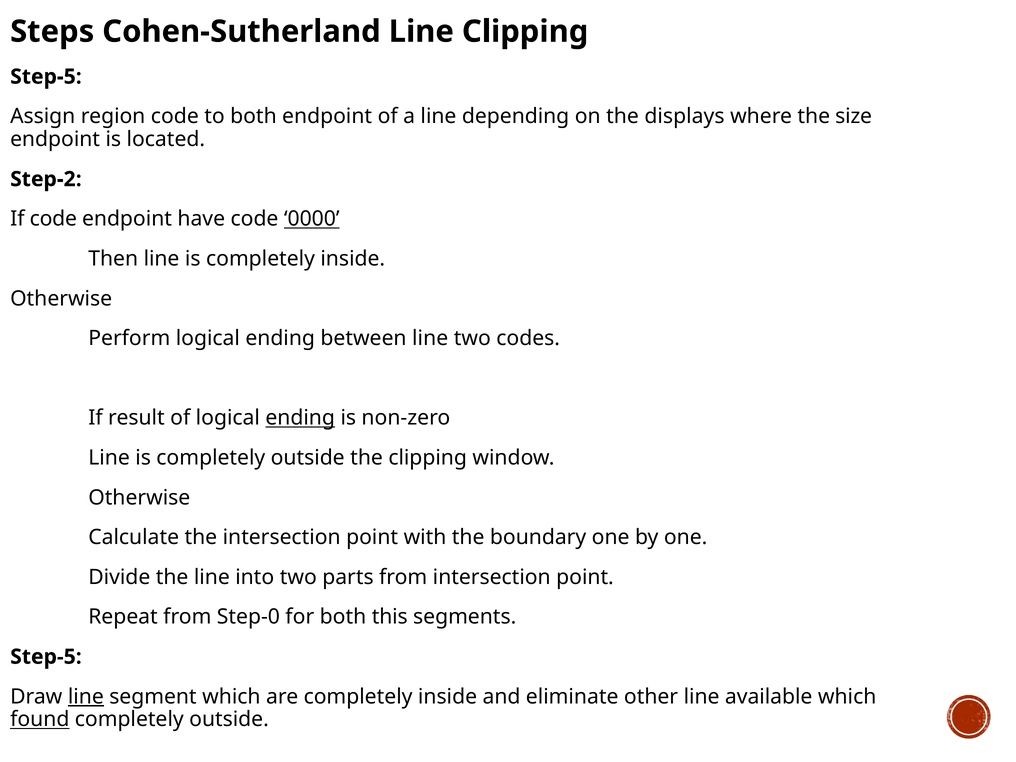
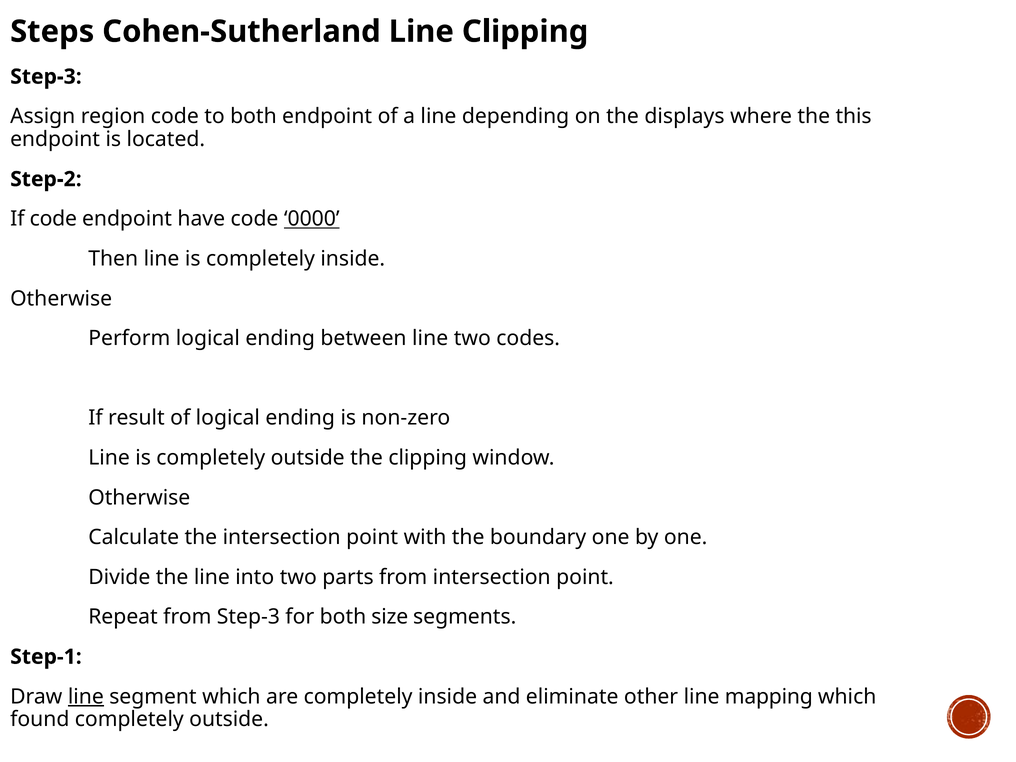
Step-5: Step-5 -> Step-3 (46, 77)
size: size -> this (854, 116)
ending underline: present -> none (300, 418)
from Step-0: Step-0 -> Step-3 (248, 617)
this: this -> size (390, 617)
Step-5: Step-5 -> Step-1 (46, 657)
available: available -> mapping (769, 697)
found underline: present -> none (40, 719)
